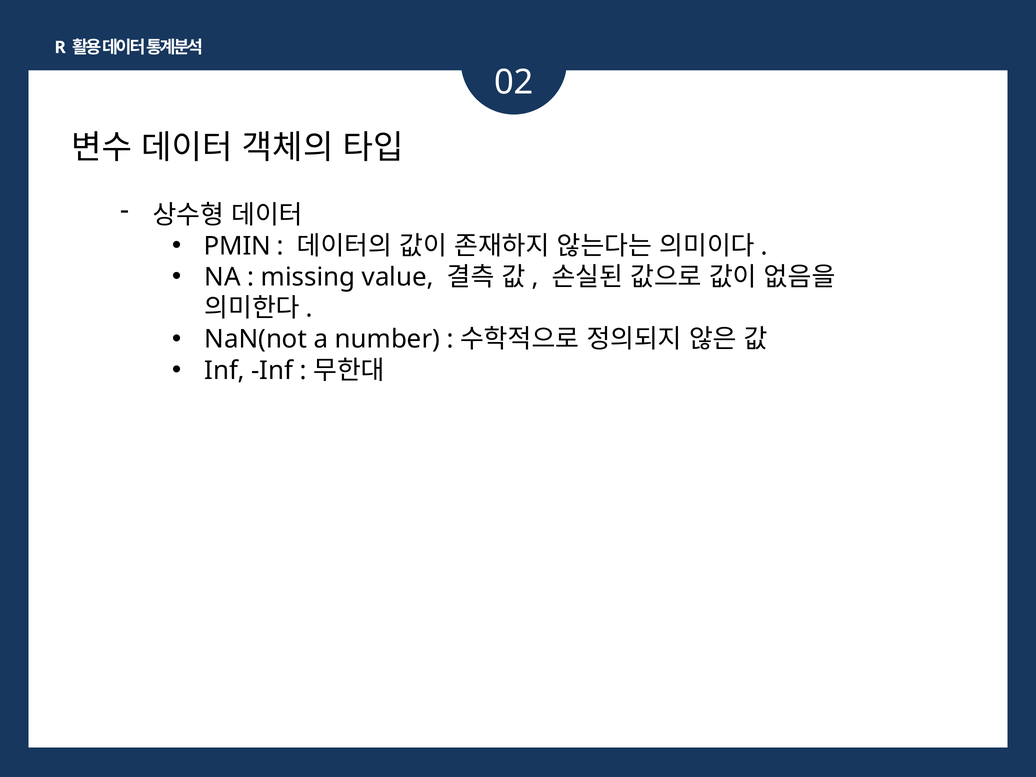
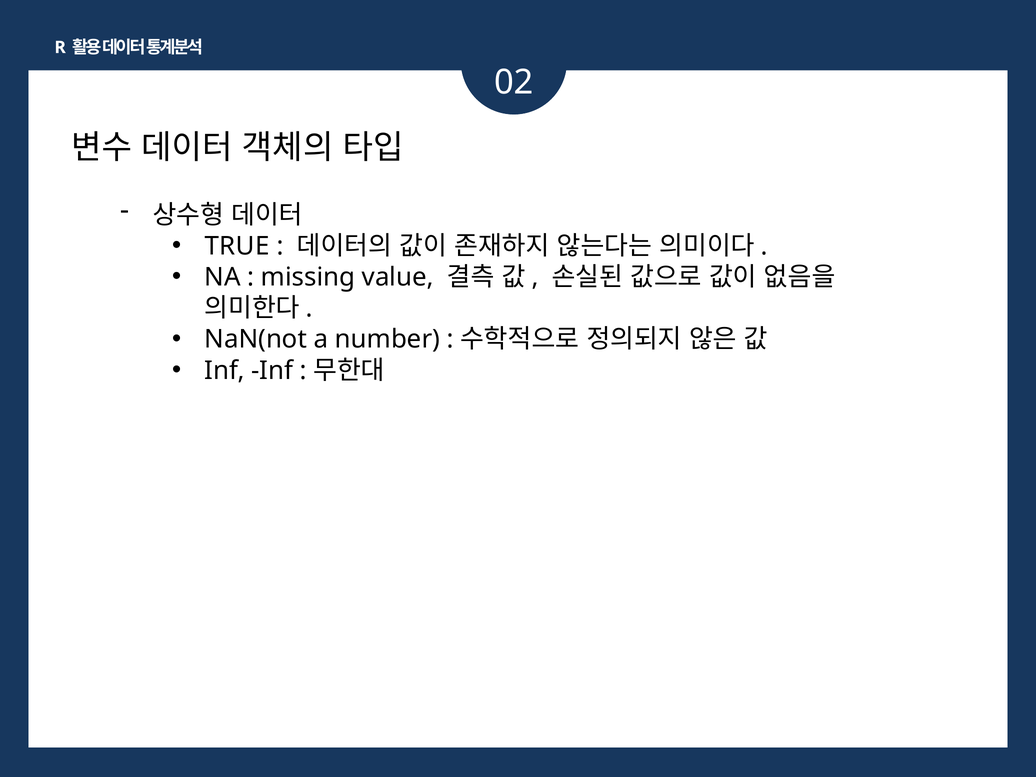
PMIN: PMIN -> TRUE (237, 246)
